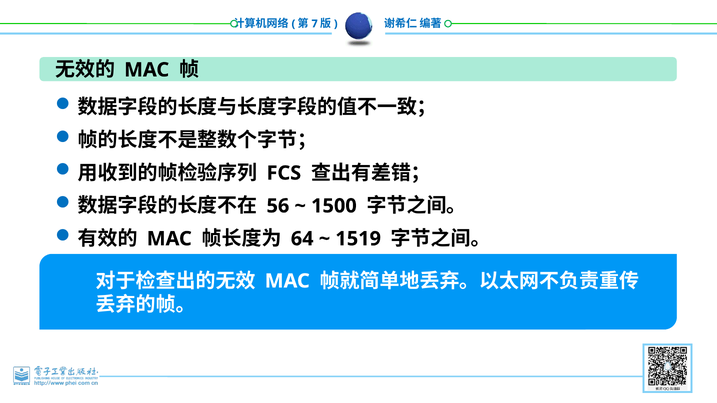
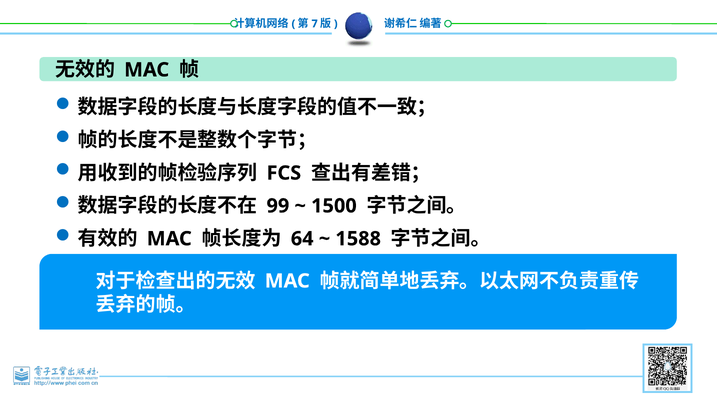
56: 56 -> 99 (278, 206)
1519: 1519 -> 1588 (358, 239)
